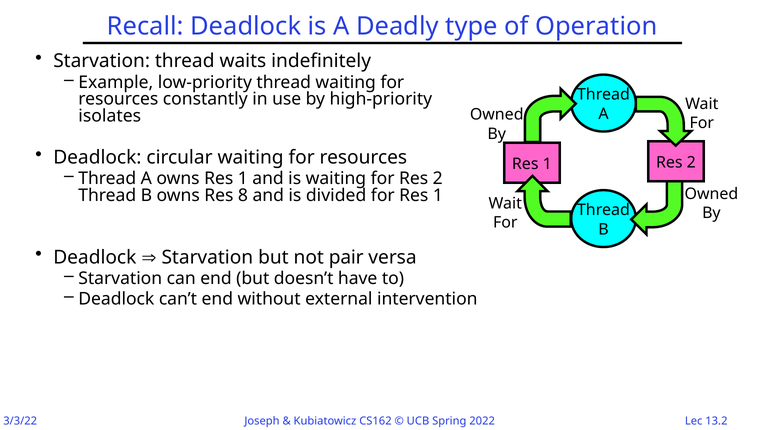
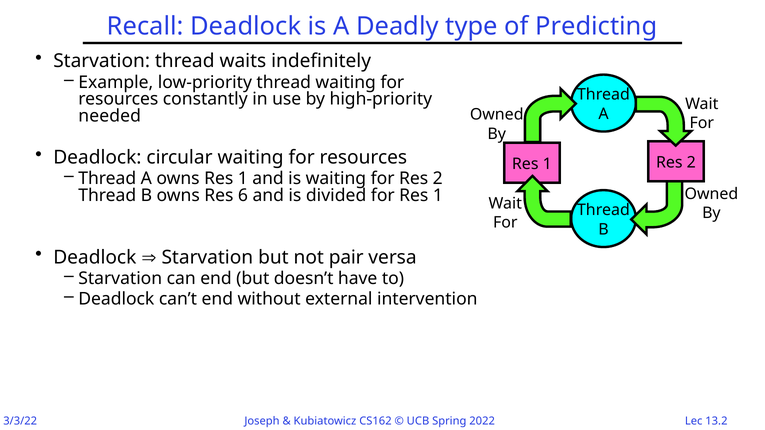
Operation: Operation -> Predicting (596, 26)
isolates: isolates -> needed (110, 116)
8: 8 -> 6 (243, 196)
